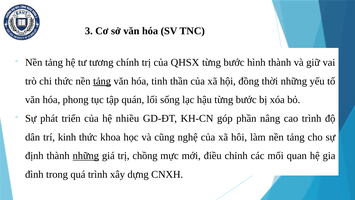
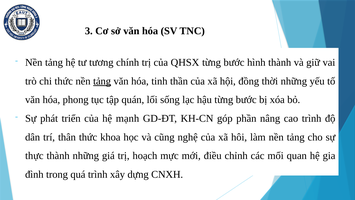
nhiều: nhiều -> mạnh (127, 118)
kinh: kinh -> thân (67, 137)
định: định -> thực (34, 156)
những underline: present -> none (86, 156)
chồng: chồng -> hoạch (145, 156)
